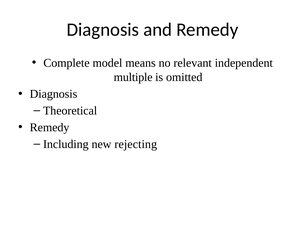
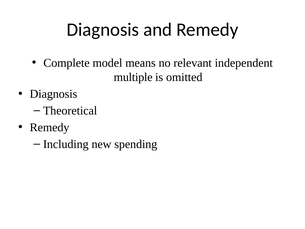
rejecting: rejecting -> spending (136, 144)
